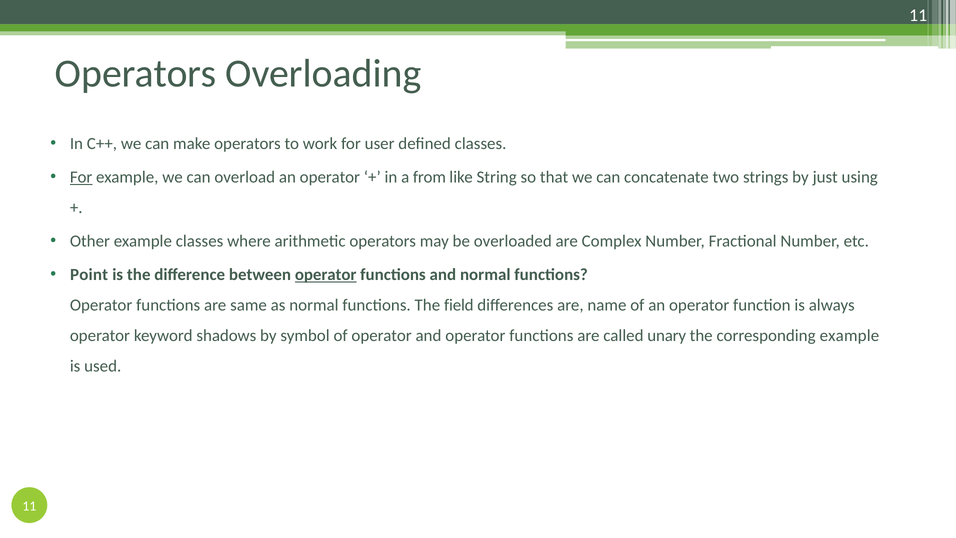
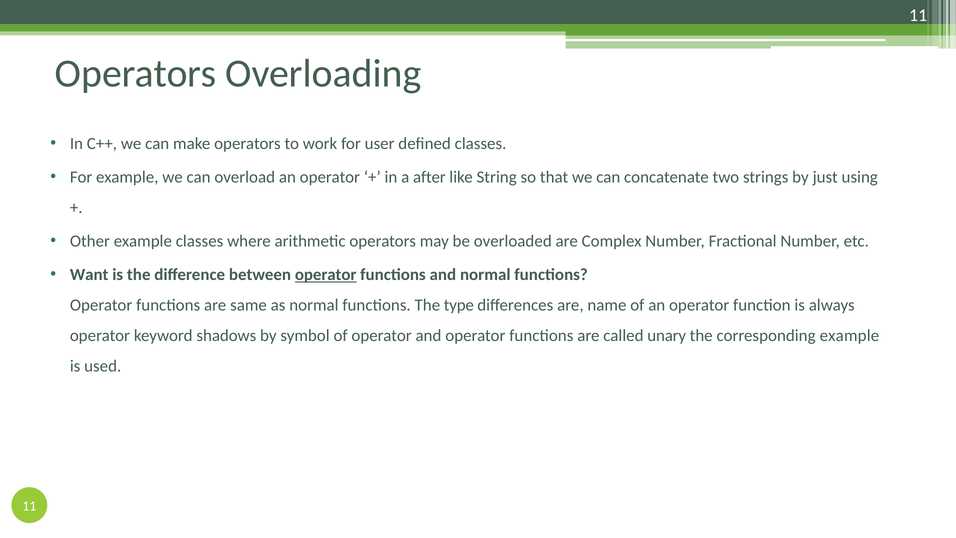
For underline: present -> none (81, 177)
from: from -> after (429, 177)
Point: Point -> Want (89, 275)
field: field -> type (459, 305)
